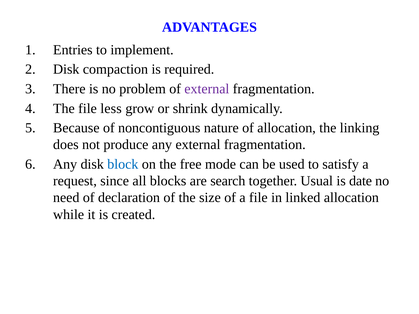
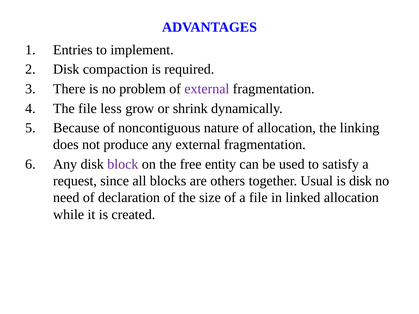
block colour: blue -> purple (123, 164)
mode: mode -> entity (221, 164)
search: search -> others (228, 181)
is date: date -> disk (361, 181)
